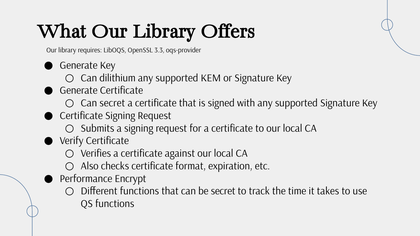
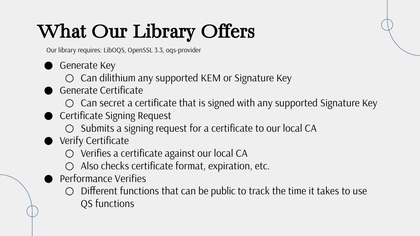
Performance Encrypt: Encrypt -> Verifies (130, 179)
be secret: secret -> public (223, 191)
